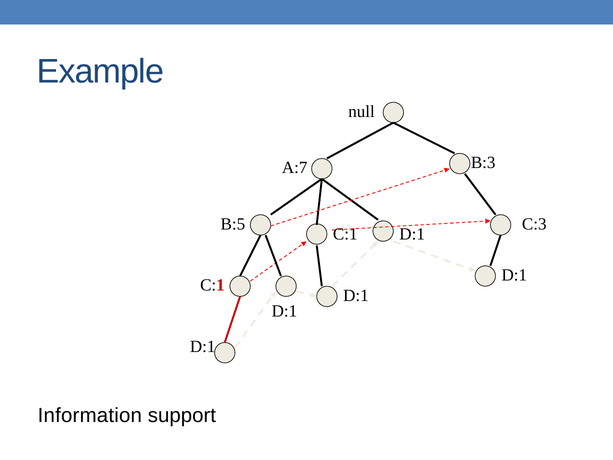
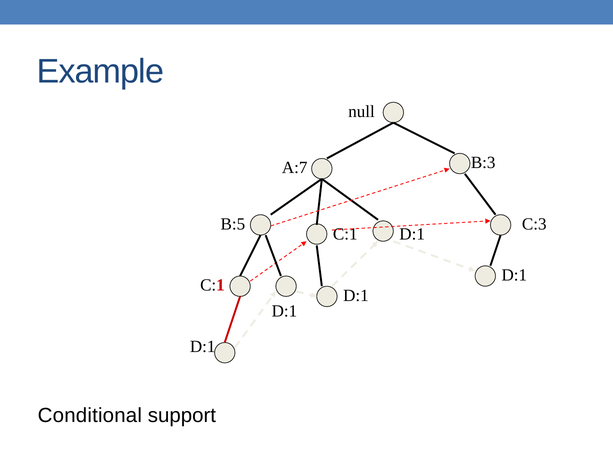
Information: Information -> Conditional (90, 415)
